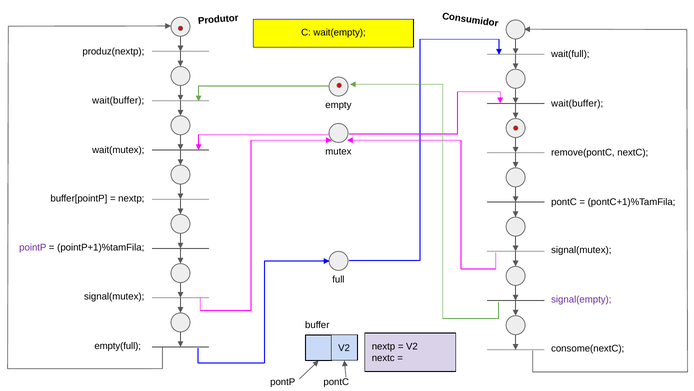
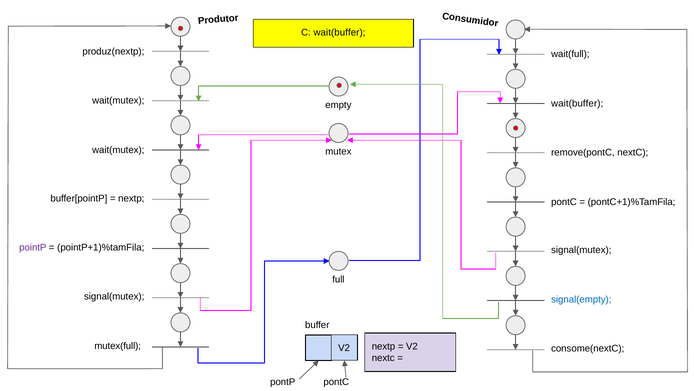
C wait(empty: wait(empty -> wait(buffer (340, 33)
wait(buffer: wait(buffer -> wait(mutex (118, 100)
signal(empty colour: purple -> blue (581, 299)
empty(full: empty(full -> mutex(full (118, 345)
